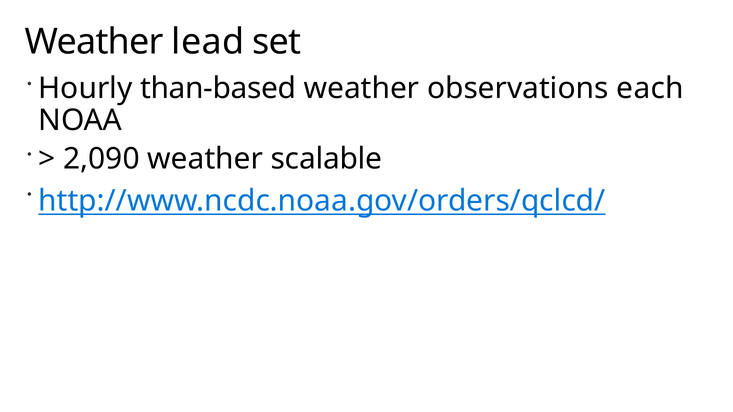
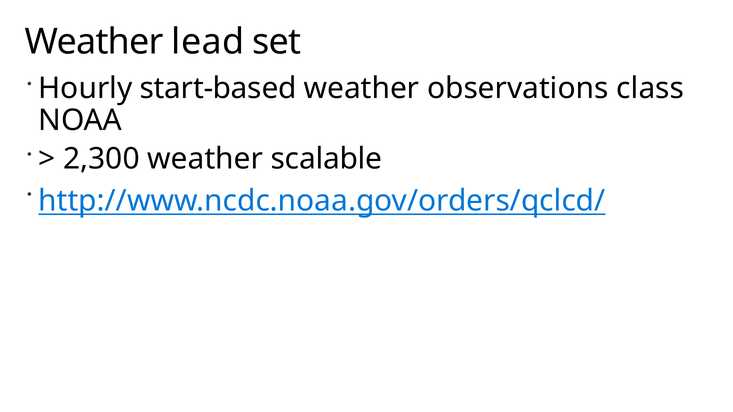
than-based: than-based -> start-based (218, 88)
each: each -> class (650, 88)
2,090: 2,090 -> 2,300 (101, 159)
